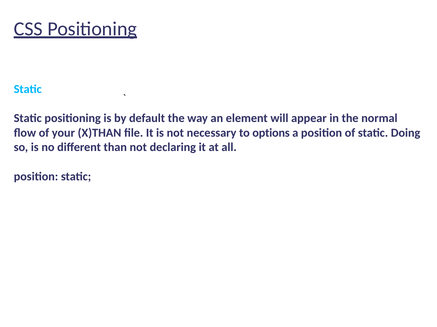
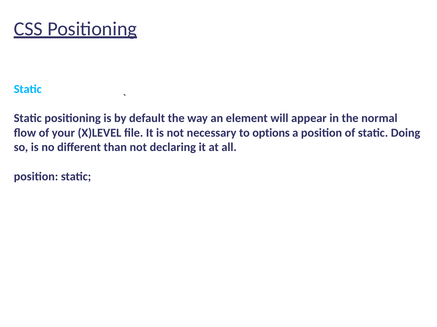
X)THAN: X)THAN -> X)LEVEL (100, 133)
